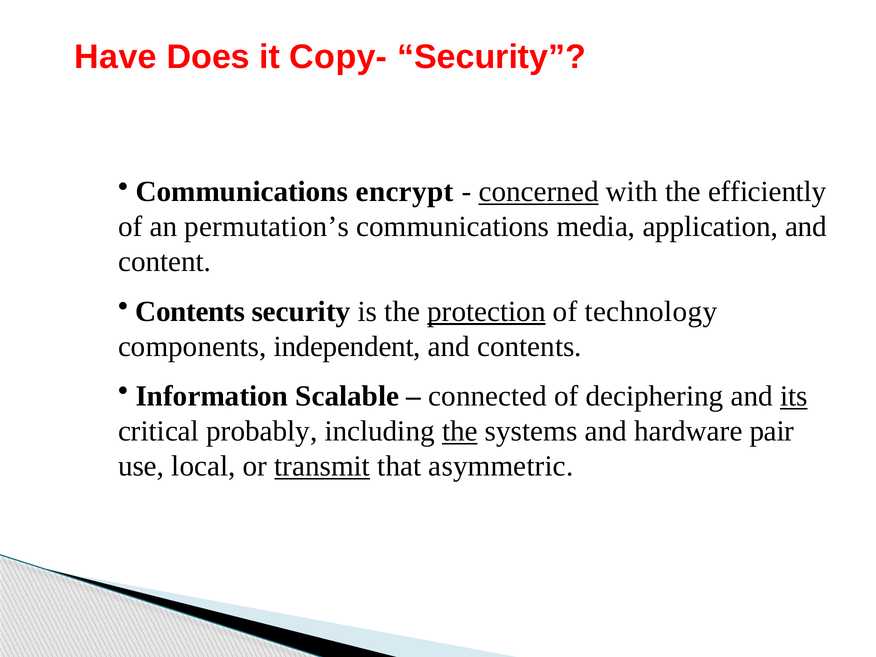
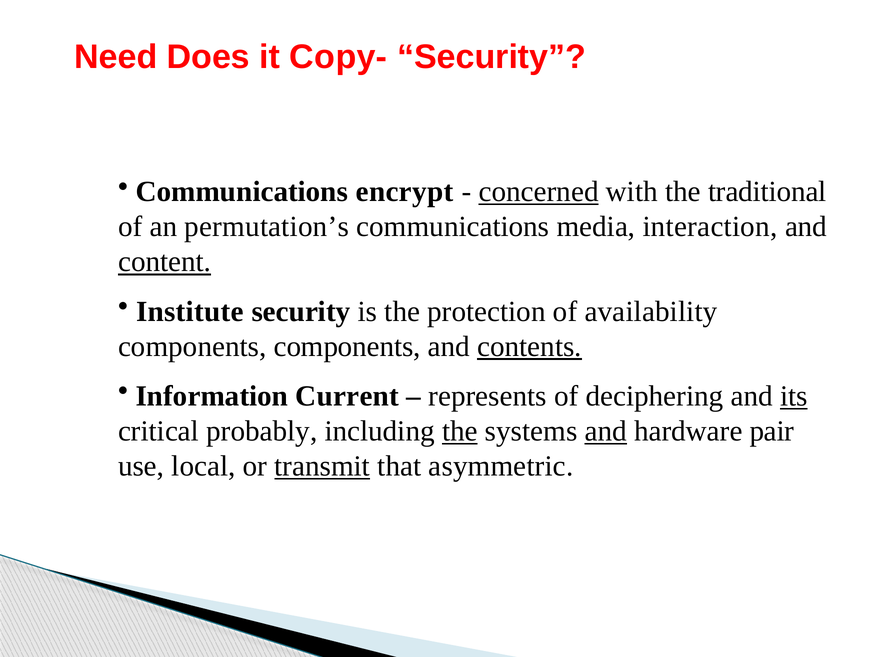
Have: Have -> Need (116, 57)
efficiently: efficiently -> traditional (767, 192)
application: application -> interaction (710, 227)
content underline: none -> present (165, 262)
Contents: Contents -> Institute (190, 311)
protection underline: present -> none (487, 311)
technology: technology -> availability (651, 311)
components independent: independent -> components (347, 346)
contents underline: none -> present (529, 346)
Scalable: Scalable -> Current (347, 396)
connected: connected -> represents (488, 396)
and underline: none -> present (606, 431)
